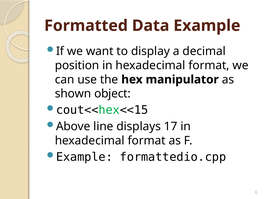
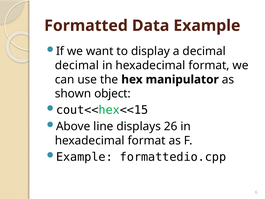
position: position -> decimal (77, 65)
17: 17 -> 26 (171, 126)
